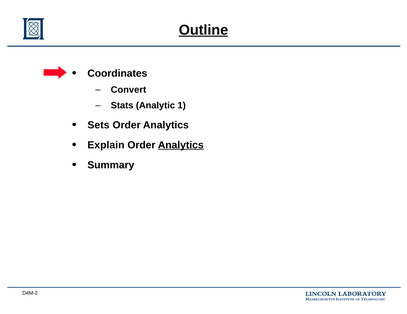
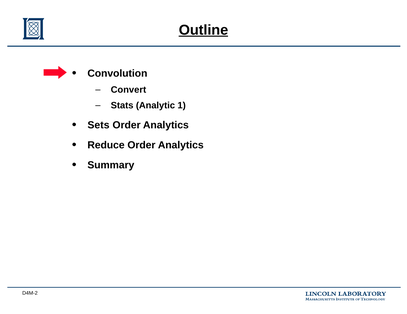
Coordinates: Coordinates -> Convolution (117, 74)
Explain: Explain -> Reduce (106, 145)
Analytics underline: present -> none (181, 145)
